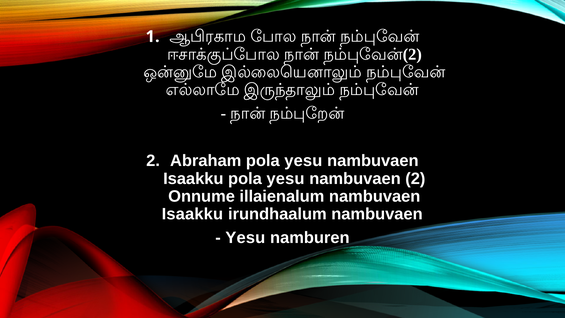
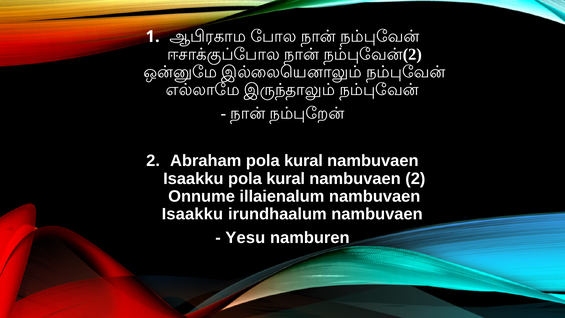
Abraham pola yesu: yesu -> kural (304, 161)
Isaakku pola yesu: yesu -> kural (286, 179)
